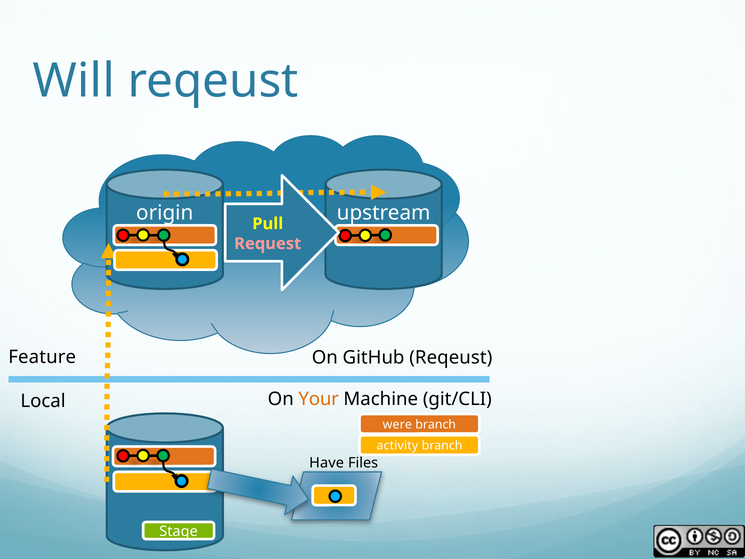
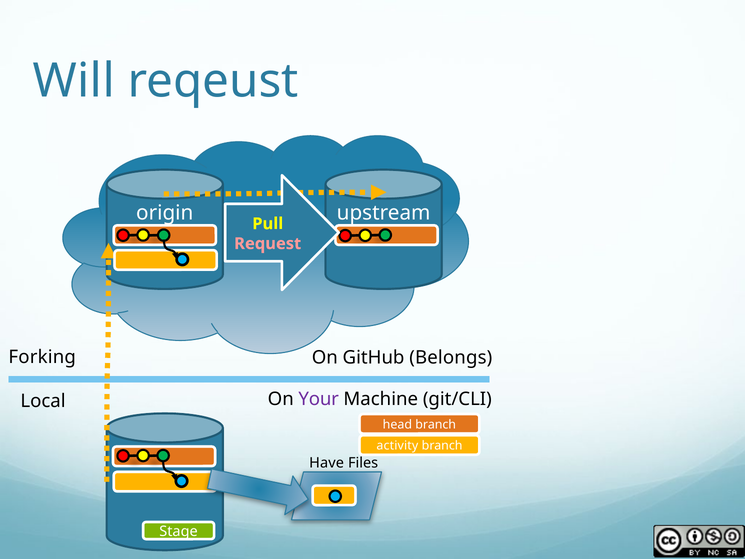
Feature: Feature -> Forking (42, 357)
GitHub Reqeust: Reqeust -> Belongs (451, 357)
Your colour: orange -> purple (319, 399)
were: were -> head (397, 424)
